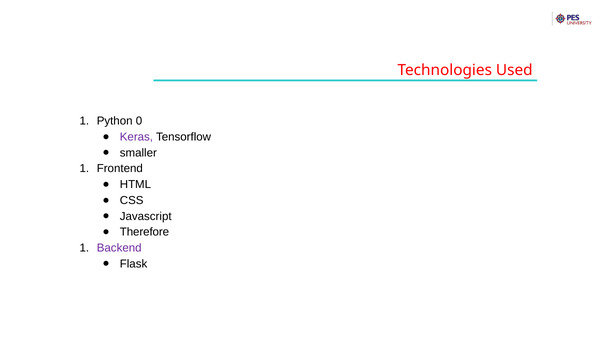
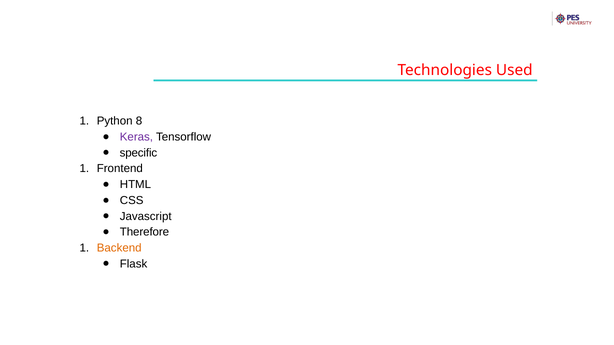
0: 0 -> 8 (139, 121)
smaller: smaller -> specific (138, 153)
Backend colour: purple -> orange (119, 248)
